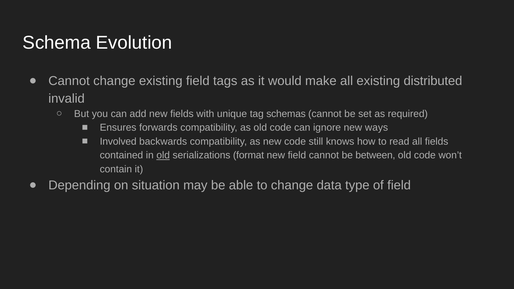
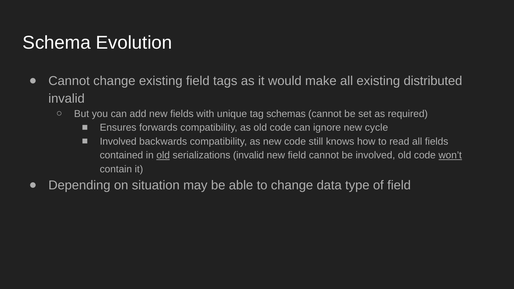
ways: ways -> cycle (376, 128)
serializations format: format -> invalid (249, 155)
be between: between -> involved (375, 155)
won’t underline: none -> present (450, 155)
